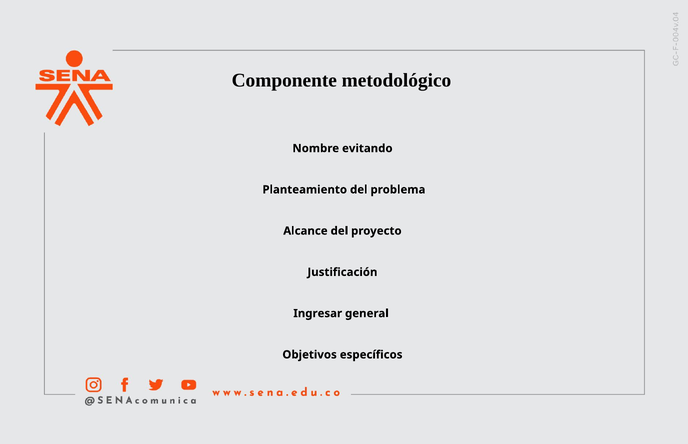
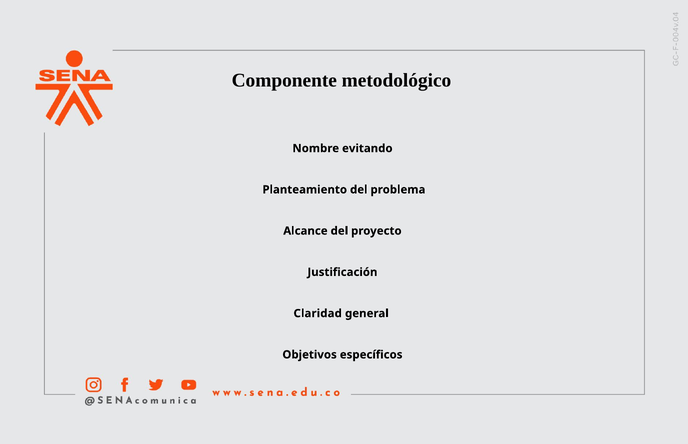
Ingresar: Ingresar -> Claridad (318, 314)
